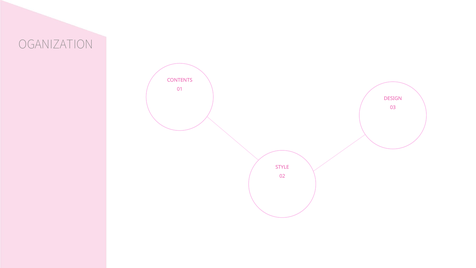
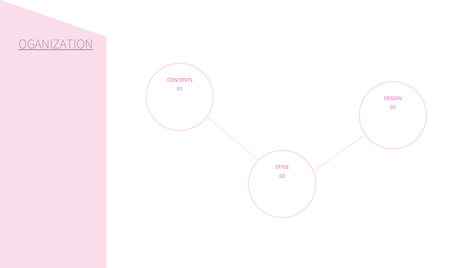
OGANIZATION underline: none -> present (56, 44)
